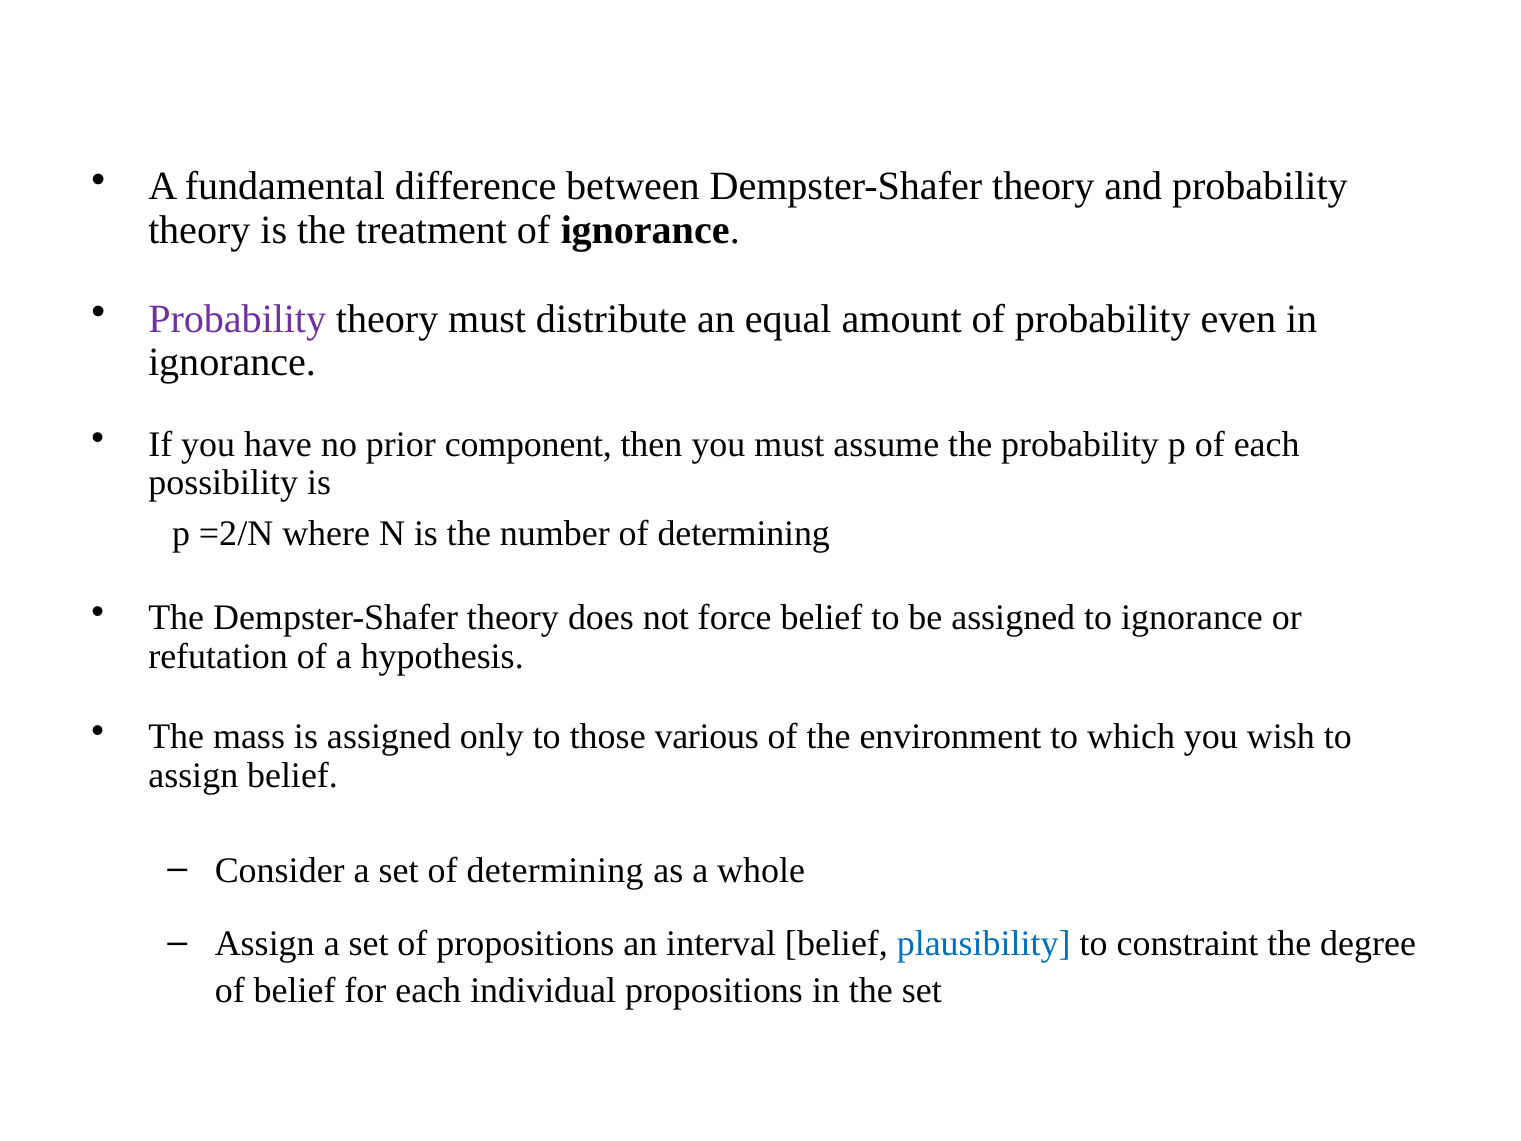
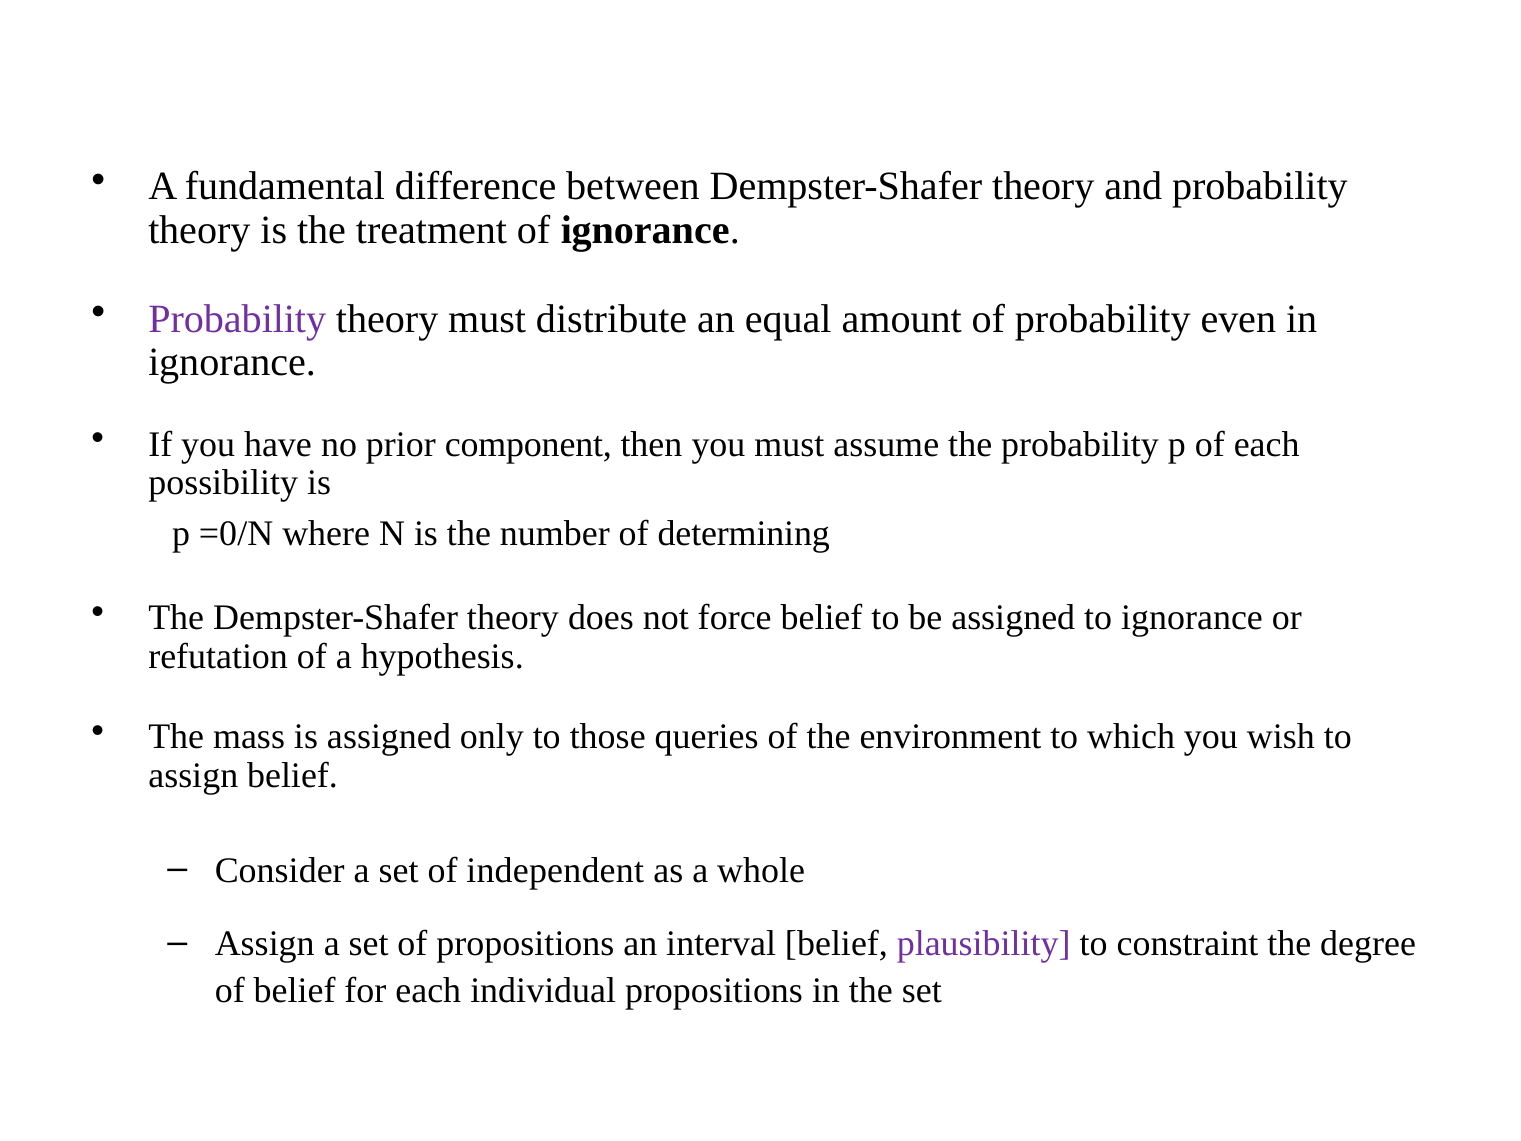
=2/N: =2/N -> =0/N (236, 534)
various: various -> queries (707, 737)
set of determining: determining -> independent (555, 871)
plausibility colour: blue -> purple (984, 944)
